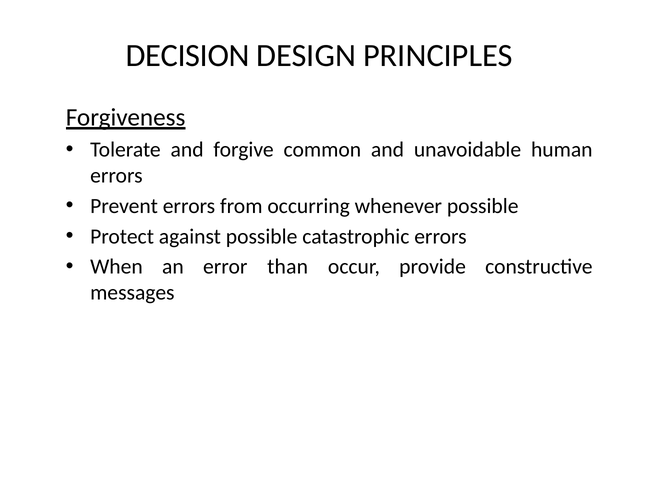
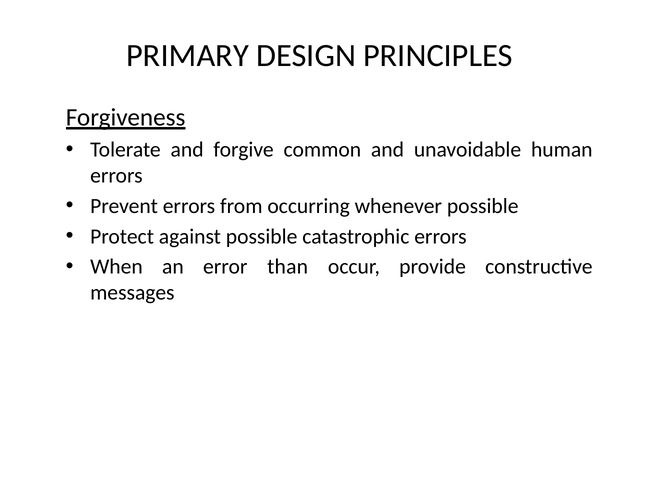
DECISION: DECISION -> PRIMARY (187, 55)
